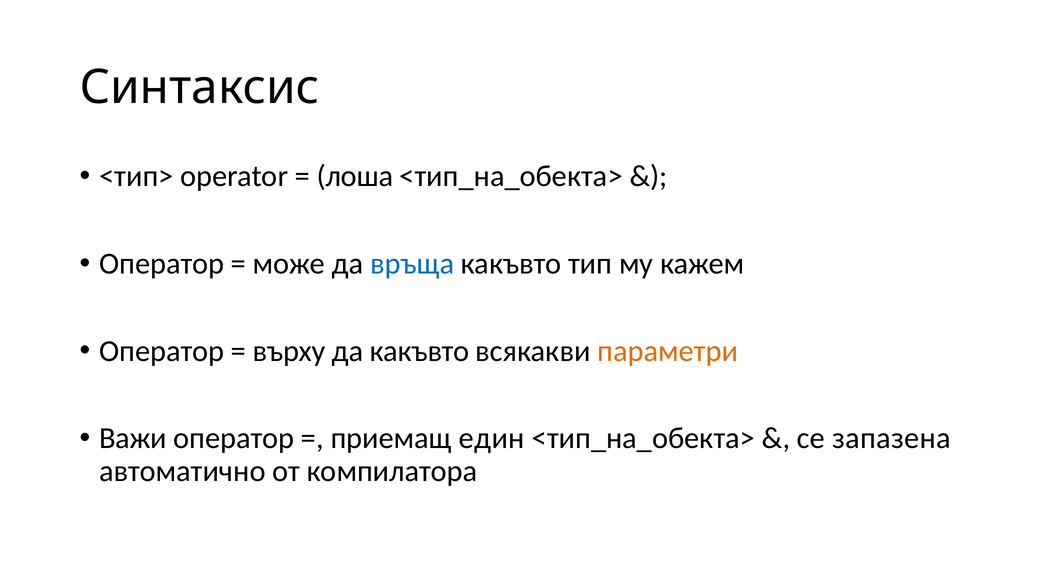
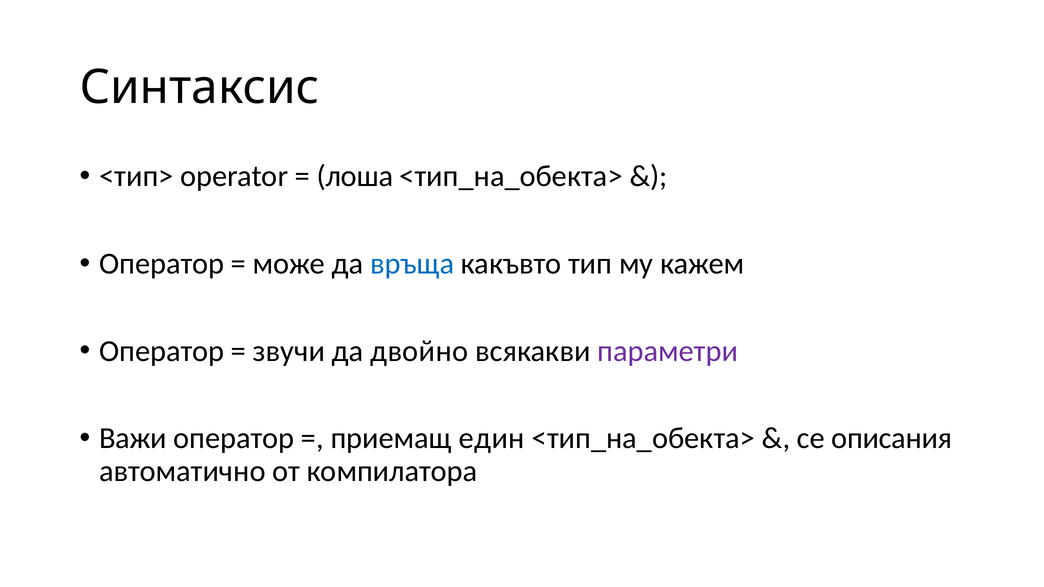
върху: върху -> звучи (289, 351)
да какъвто: какъвто -> двойно (419, 351)
параметри colour: orange -> purple (668, 351)
запазена: запазена -> описания (892, 439)
